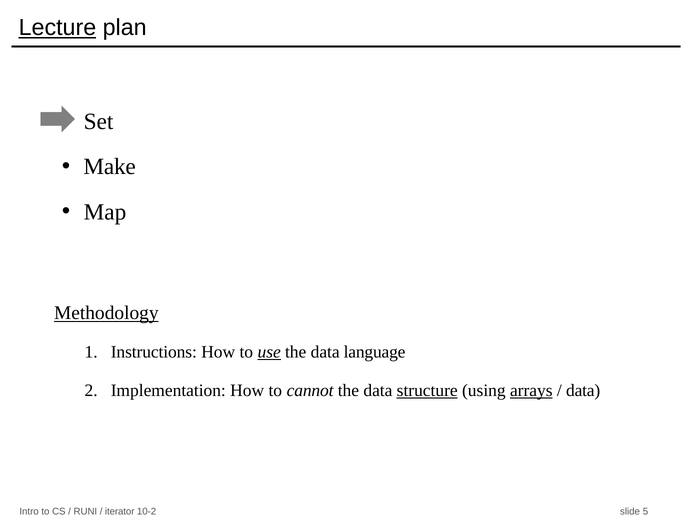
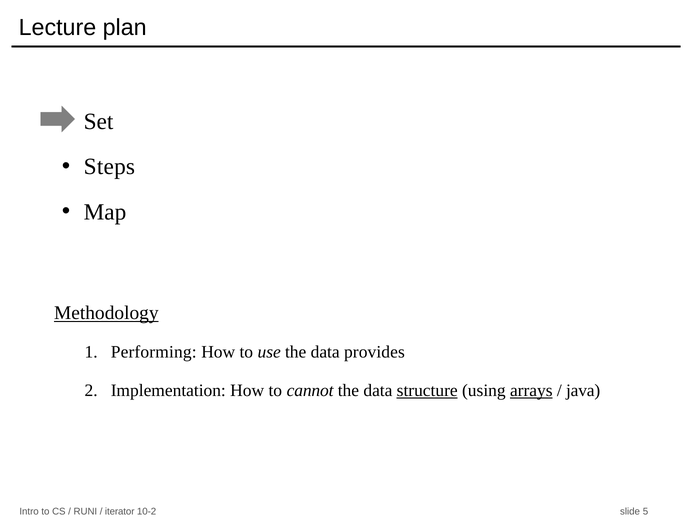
Lecture underline: present -> none (57, 28)
Make: Make -> Steps (109, 167)
Instructions: Instructions -> Performing (154, 353)
use underline: present -> none (269, 353)
language: language -> provides (374, 353)
data: data -> java (583, 391)
